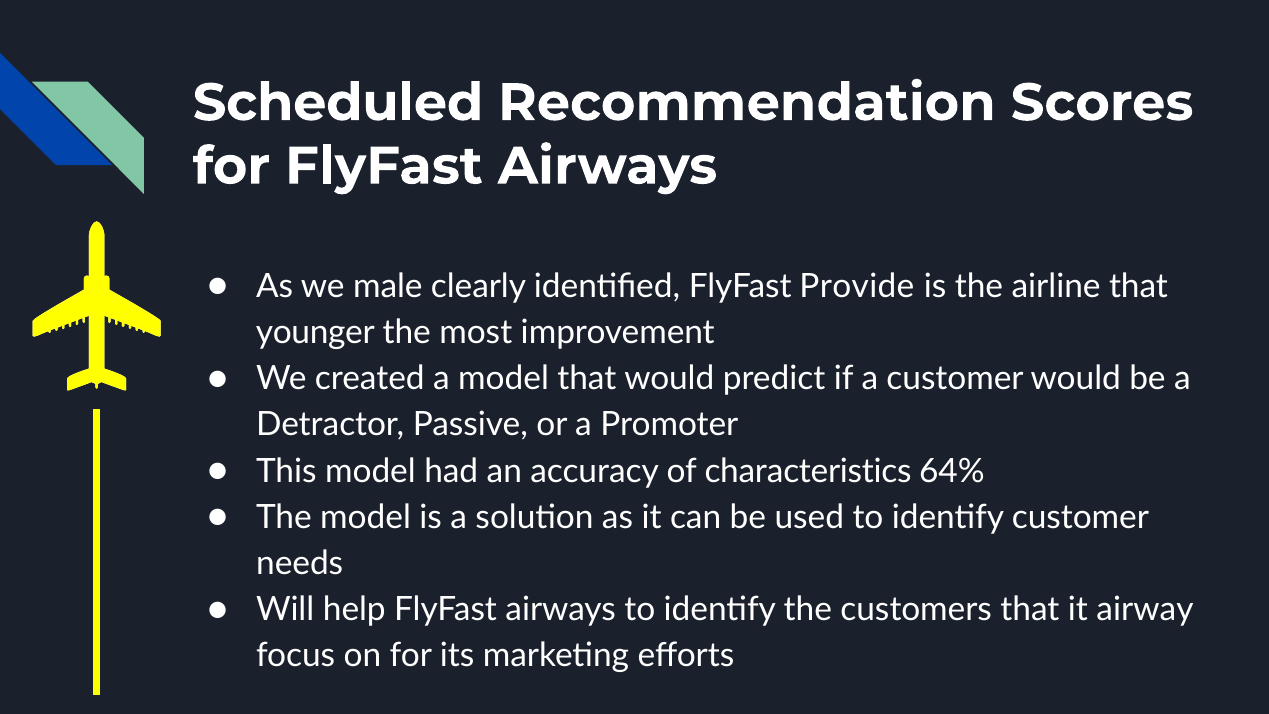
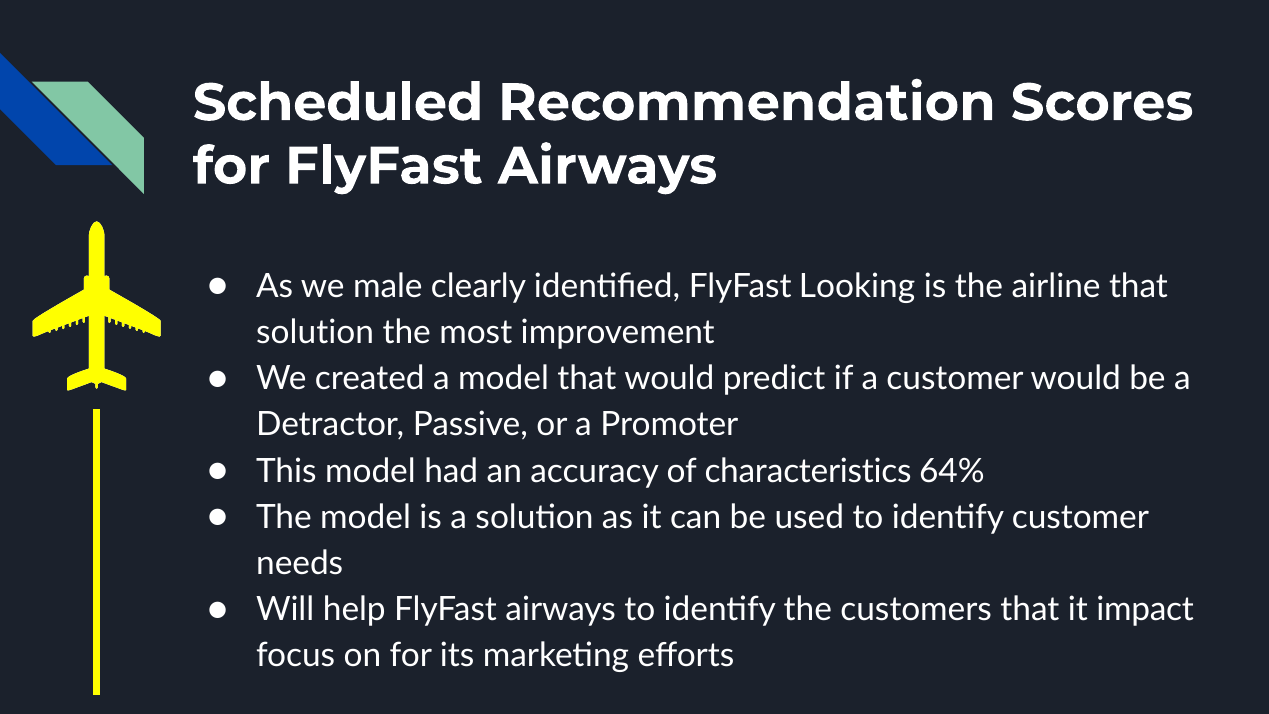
Provide: Provide -> Looking (857, 286)
younger: younger -> solution (315, 332)
airway: airway -> impact (1145, 609)
